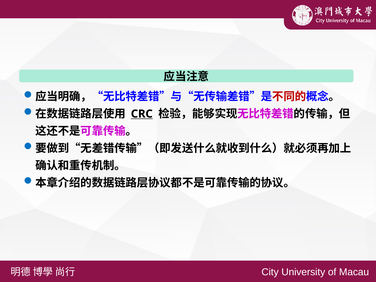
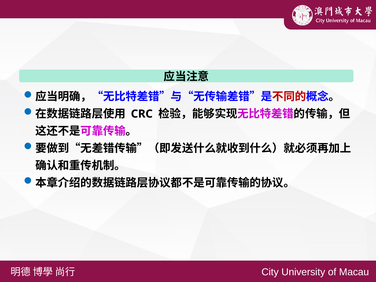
CRC underline: present -> none (142, 114)
